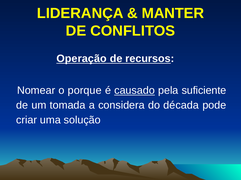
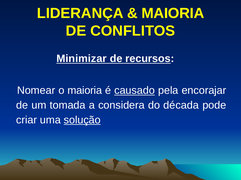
MANTER: MANTER -> MAIORIA (173, 13)
Operação: Operação -> Minimizar (82, 59)
o porque: porque -> maioria (85, 91)
suficiente: suficiente -> encorajar (204, 91)
solução underline: none -> present (82, 120)
